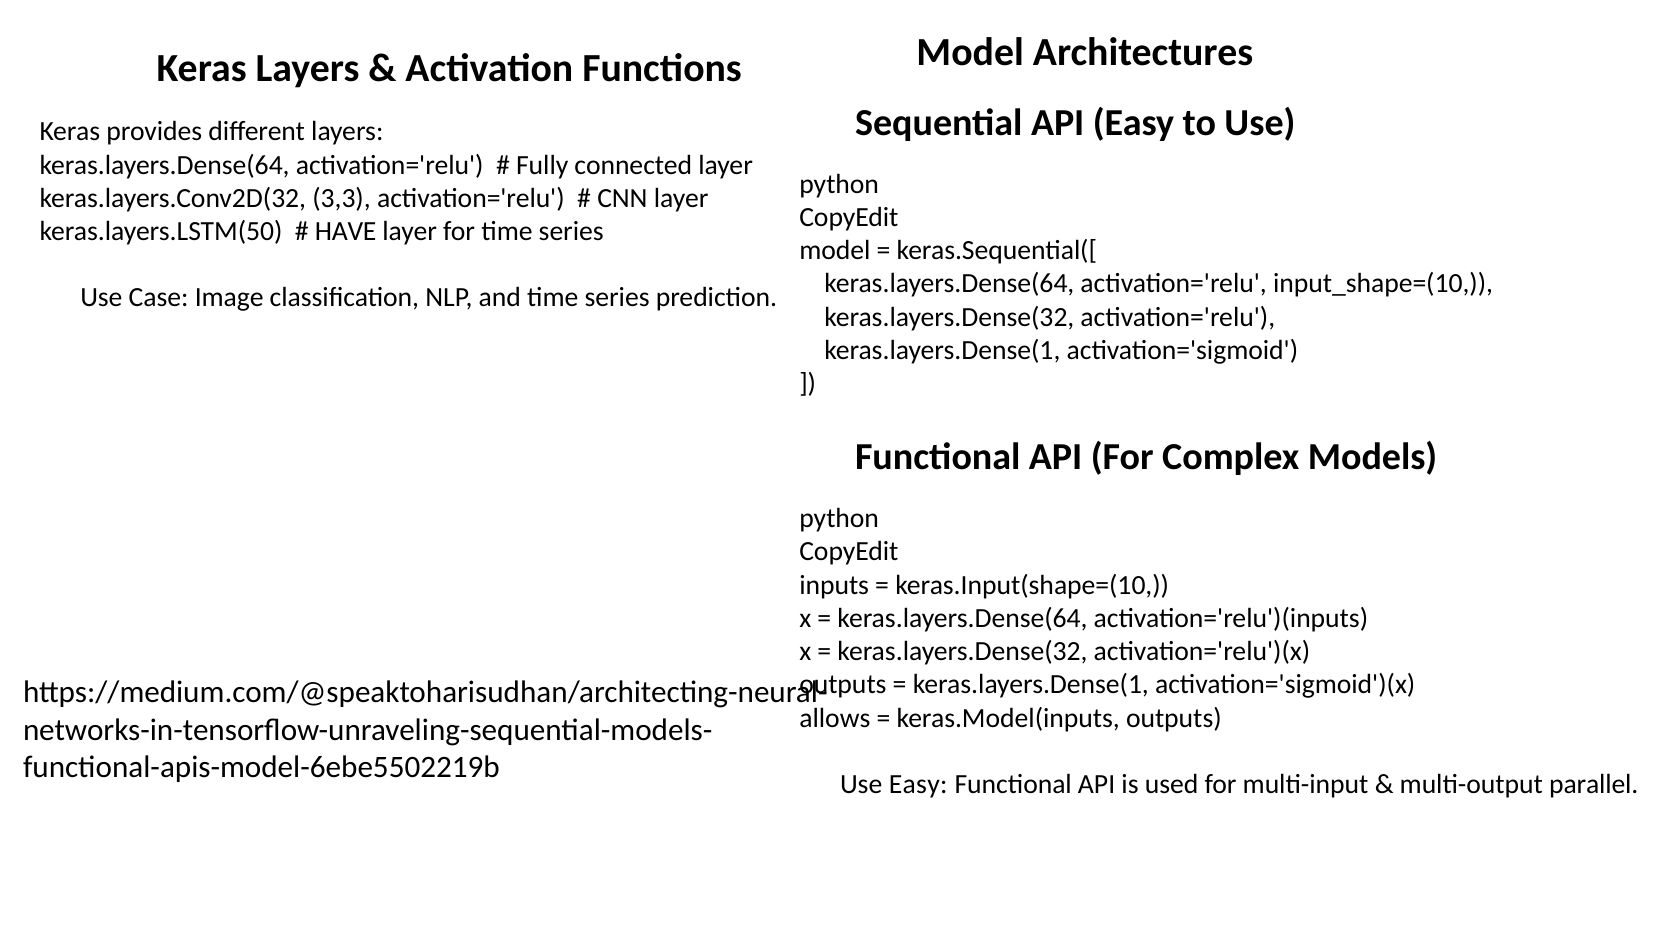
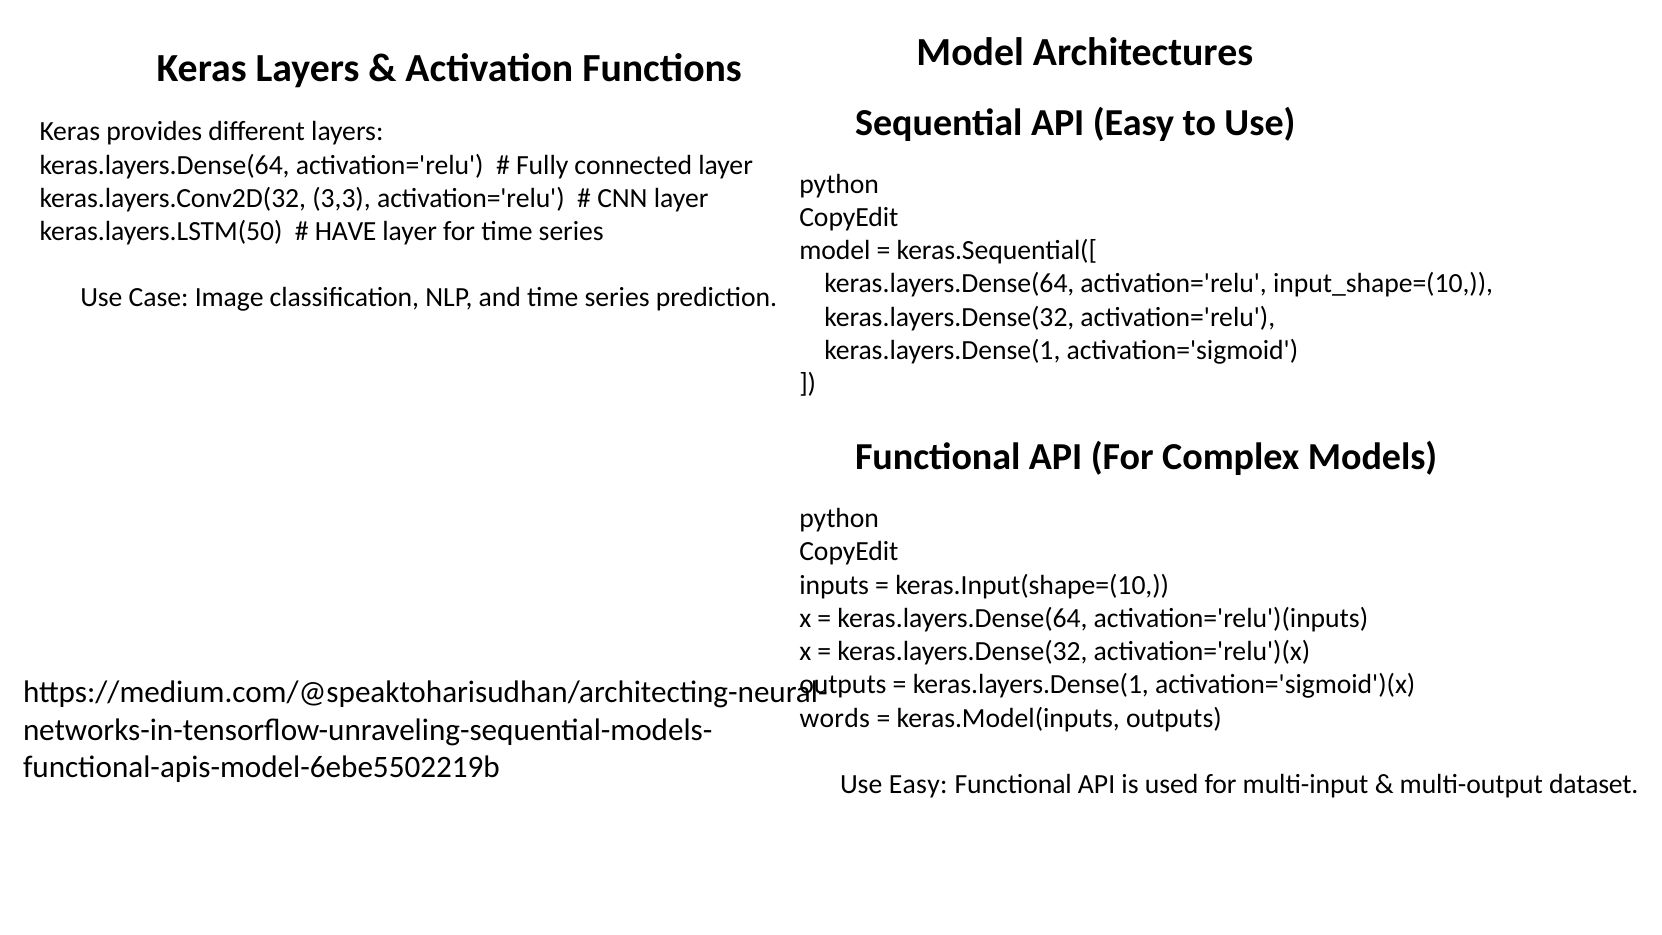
allows: allows -> words (835, 718)
parallel: parallel -> dataset (1594, 784)
